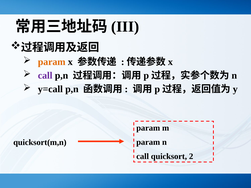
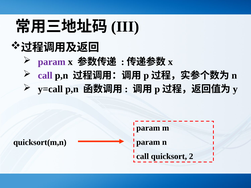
param colour: orange -> purple (52, 62)
